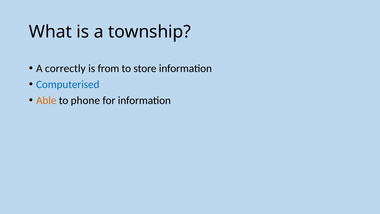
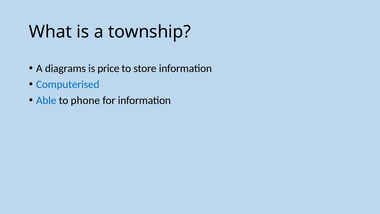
correctly: correctly -> diagrams (65, 68)
from: from -> price (108, 68)
Able colour: orange -> blue (46, 100)
